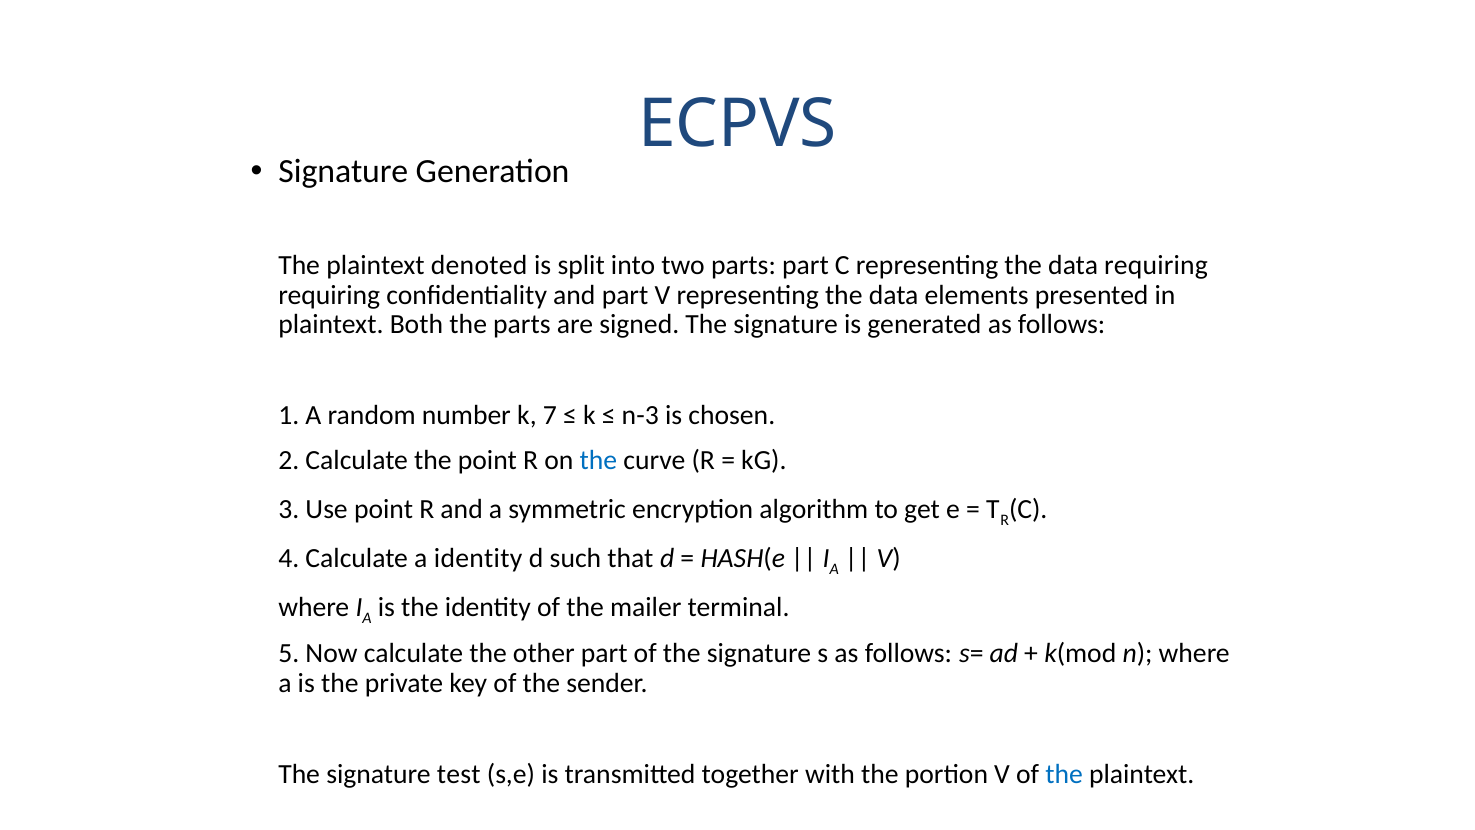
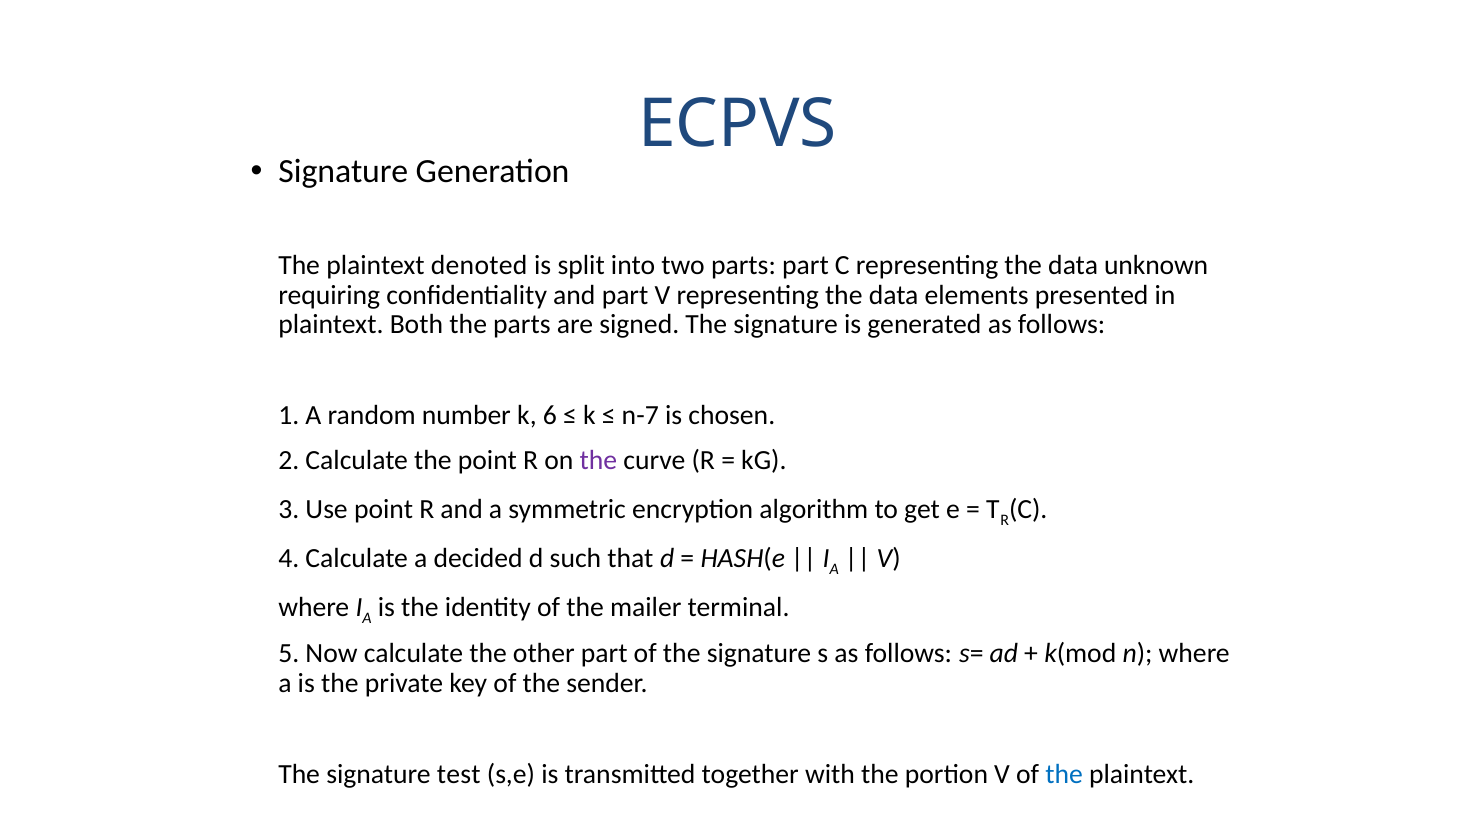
data requiring: requiring -> unknown (1156, 265)
7: 7 -> 6 (550, 415)
n-3: n-3 -> n-7 (640, 415)
the colour: blue -> purple (598, 460)
a identity: identity -> decided (478, 558)
